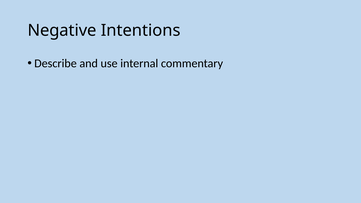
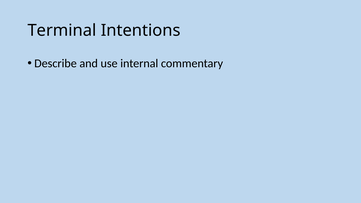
Negative: Negative -> Terminal (62, 30)
